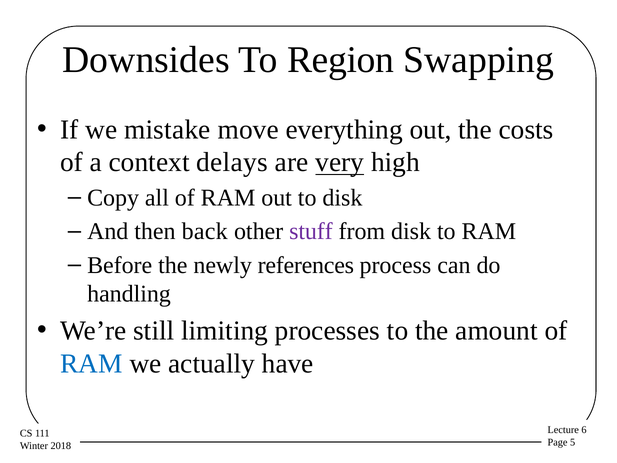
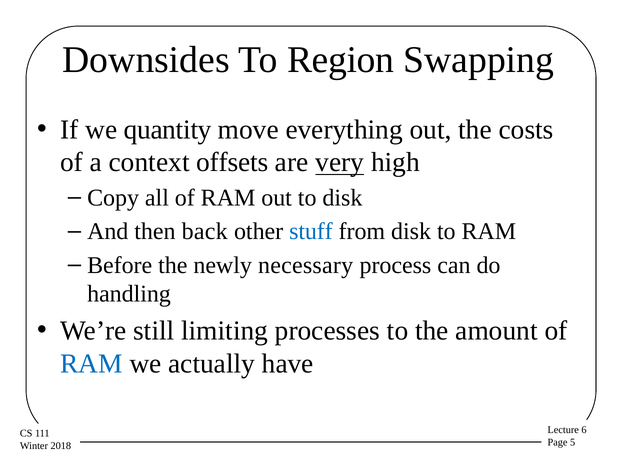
mistake: mistake -> quantity (168, 129)
delays: delays -> offsets (232, 162)
stuff colour: purple -> blue (311, 231)
references: references -> necessary (306, 265)
